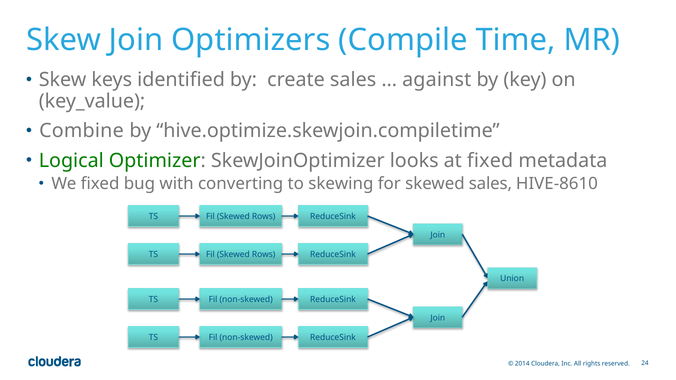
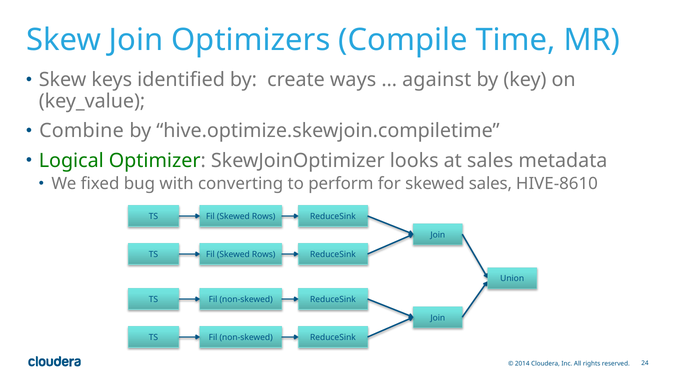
create sales: sales -> ways (353, 80)
at fixed: fixed -> sales (490, 161)
skewing: skewing -> perform (341, 184)
